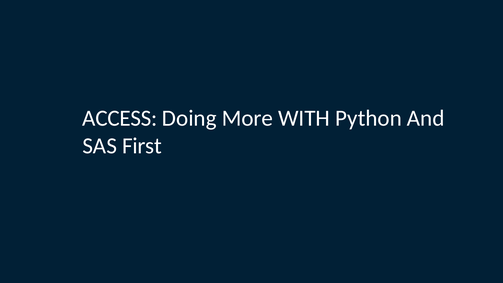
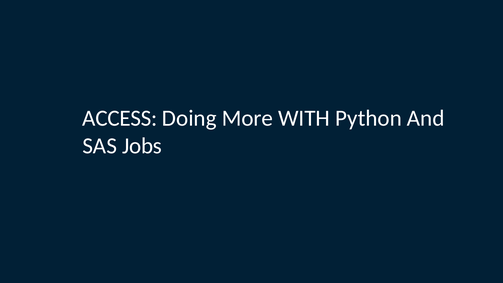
First: First -> Jobs (142, 146)
